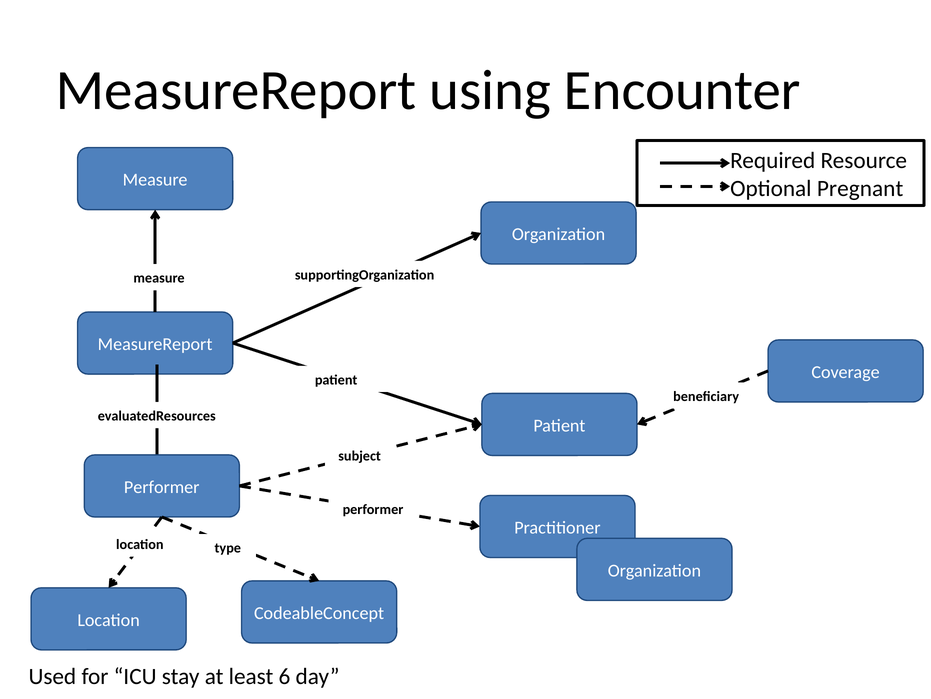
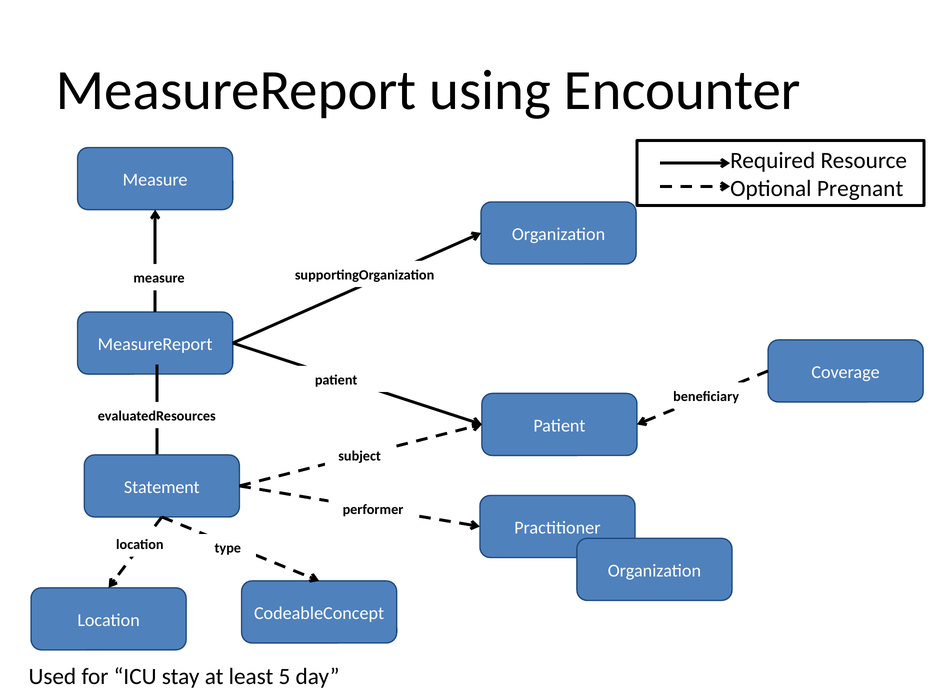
Performer: Performer -> Statement (162, 487)
6: 6 -> 5 (284, 676)
